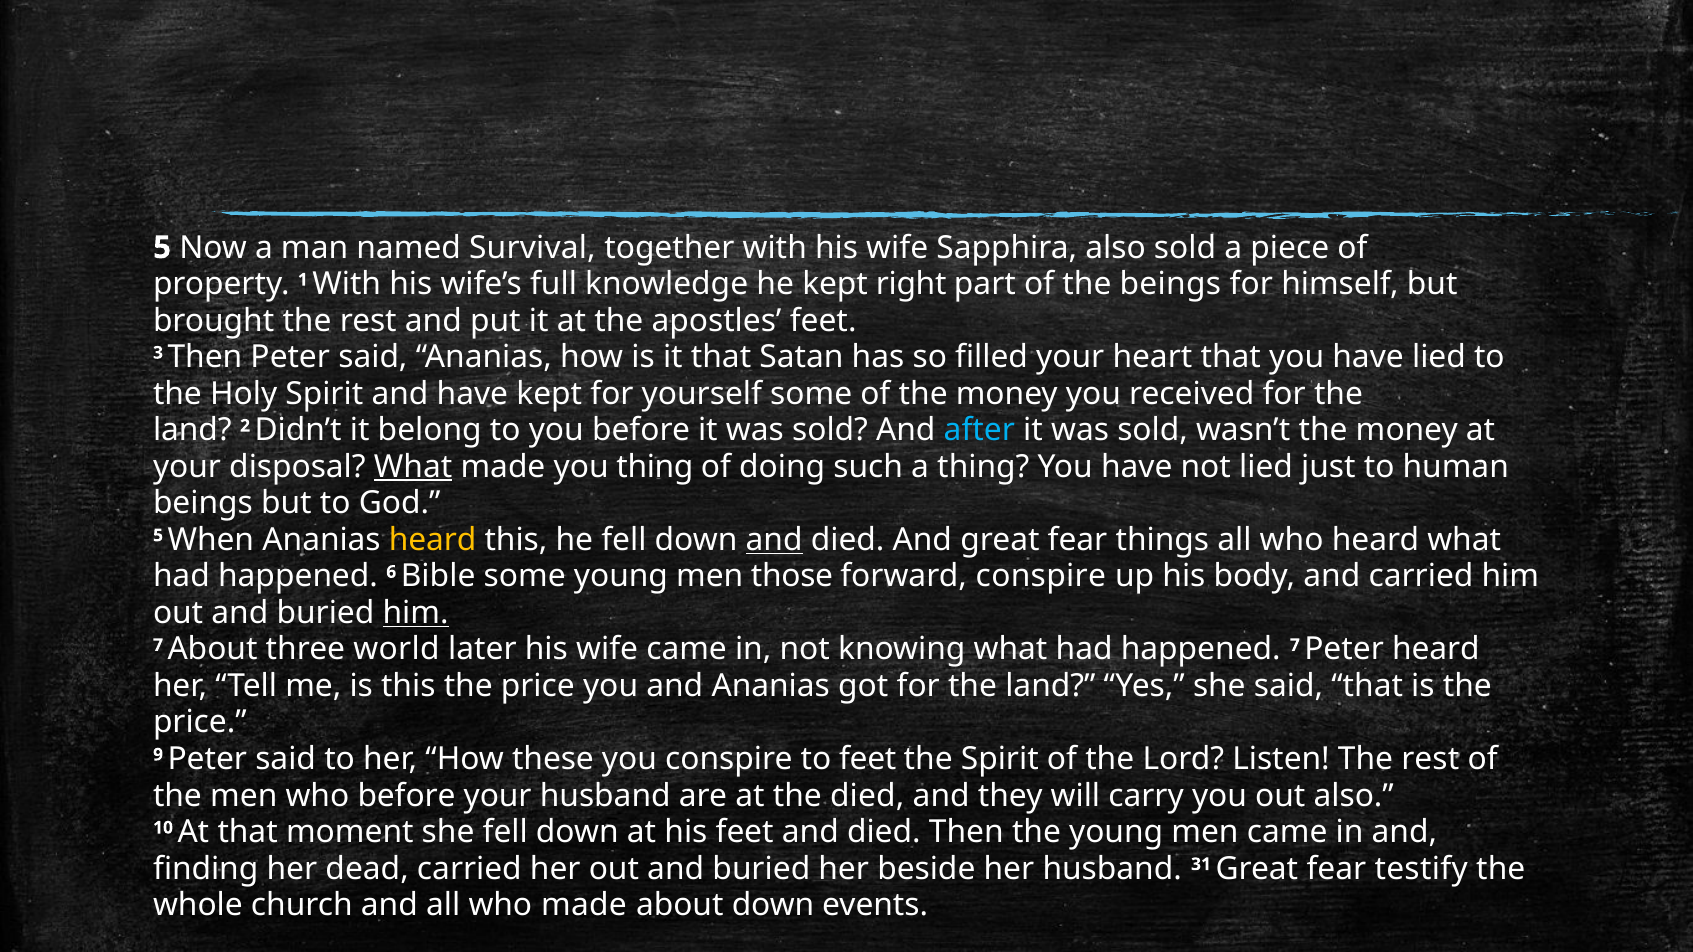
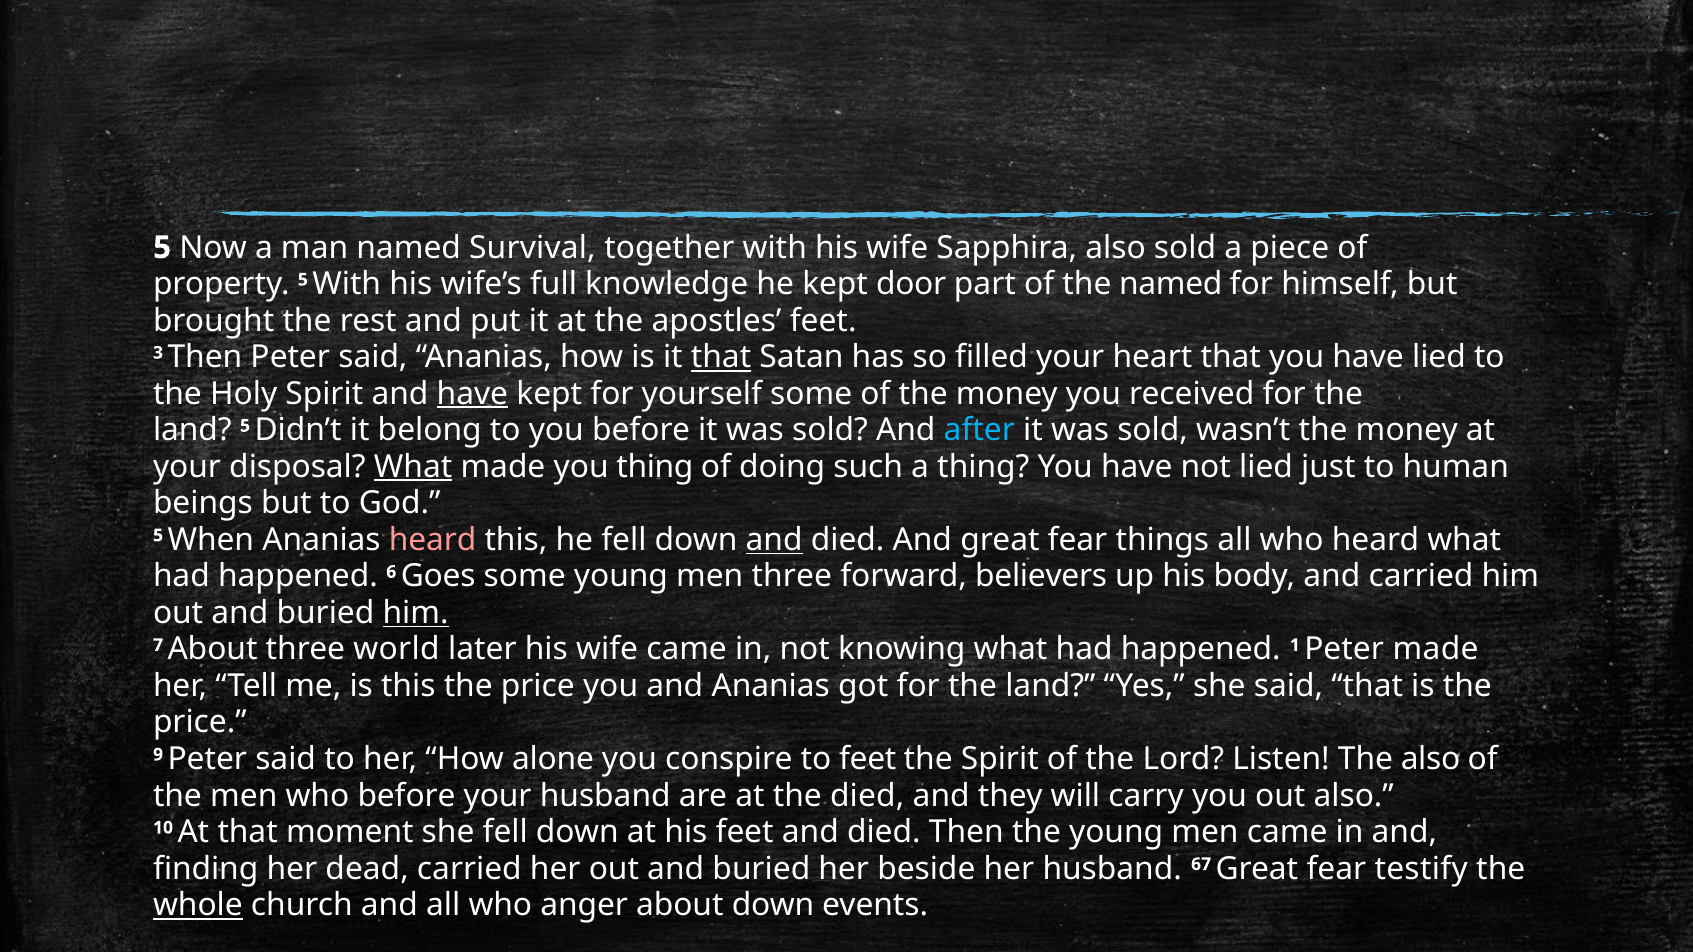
property 1: 1 -> 5 (303, 280)
right: right -> door (911, 284)
the beings: beings -> named (1171, 284)
that underline: none -> present (721, 357)
have underline: none -> present (472, 394)
land 2: 2 -> 5 (245, 426)
heard colour: yellow -> pink (433, 540)
Bible: Bible -> Goes (438, 577)
men those: those -> three (792, 577)
forward conspire: conspire -> believers (1041, 577)
happened 7: 7 -> 1 (1295, 645)
Peter heard: heard -> made (1436, 650)
these: these -> alone (553, 759)
Listen The rest: rest -> also (1430, 759)
31: 31 -> 67 (1201, 864)
whole underline: none -> present (198, 905)
who made: made -> anger (584, 905)
